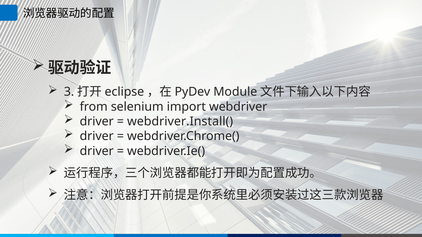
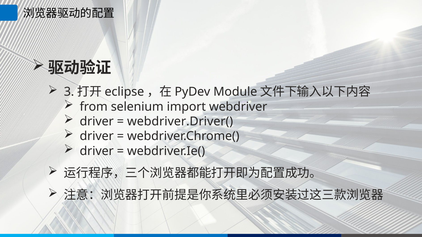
webdriver.Install(: webdriver.Install( -> webdriver.Driver( (180, 122)
